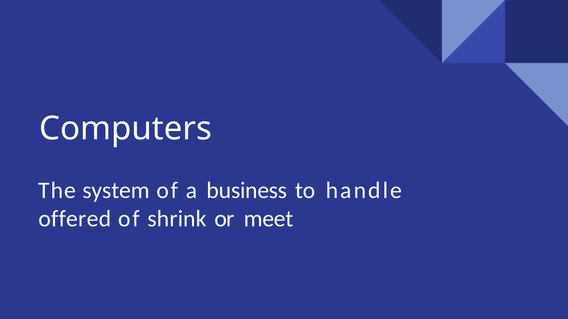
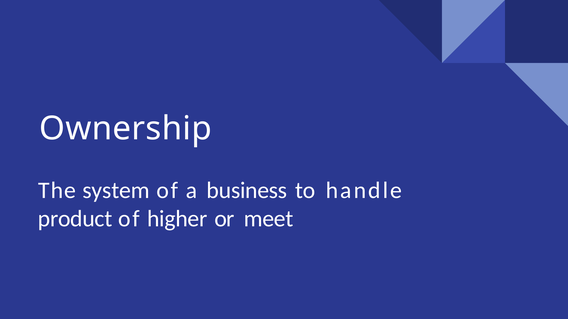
Computers: Computers -> Ownership (125, 129)
offered: offered -> product (75, 219)
shrink: shrink -> higher (177, 219)
